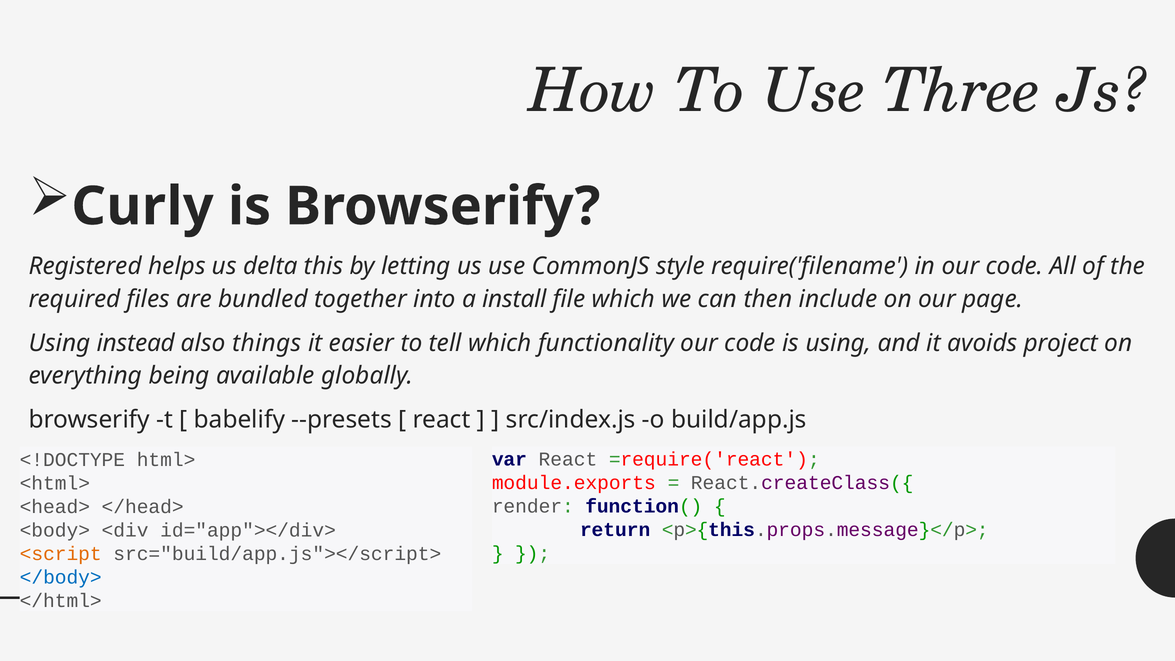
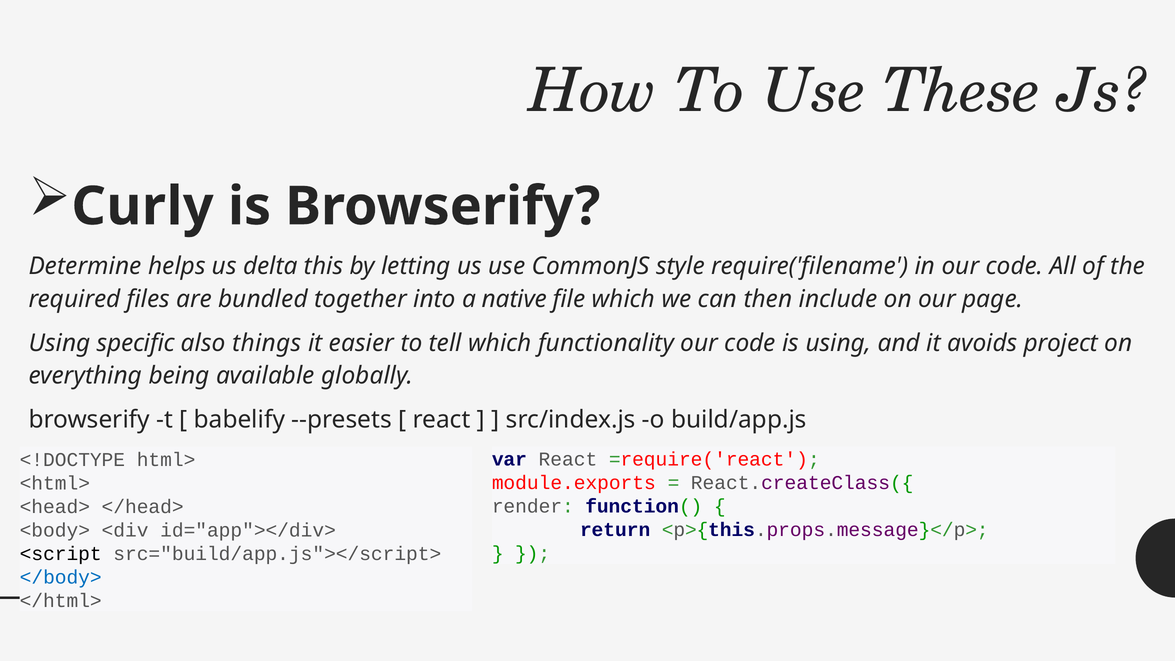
Three: Three -> These (962, 91)
Registered: Registered -> Determine (85, 266)
install: install -> native (514, 299)
instead: instead -> specific (136, 343)
<script colour: orange -> black (61, 554)
